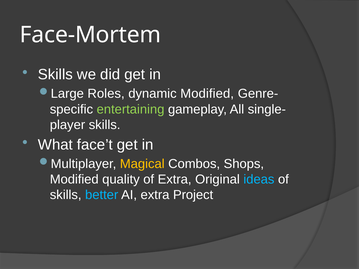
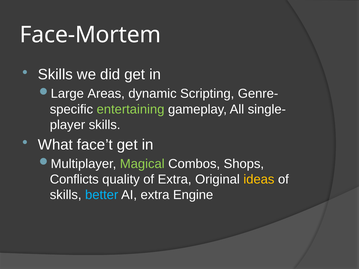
Roles: Roles -> Areas (106, 94)
dynamic Modified: Modified -> Scripting (207, 94)
Magical colour: yellow -> light green (142, 164)
Modified: Modified -> Conflicts (74, 180)
ideas colour: light blue -> yellow (259, 180)
Project: Project -> Engine (193, 195)
